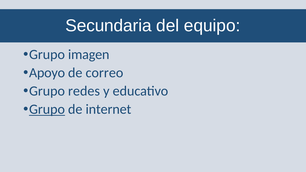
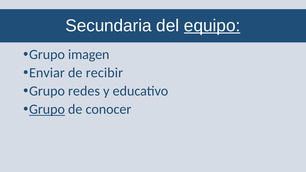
equipo underline: none -> present (212, 26)
Apoyo: Apoyo -> Enviar (47, 73)
correo: correo -> recibir (104, 73)
internet: internet -> conocer (108, 109)
